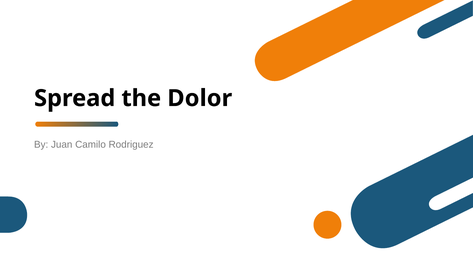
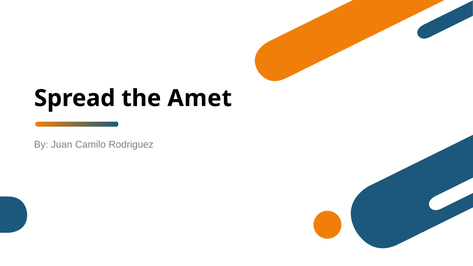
Dolor: Dolor -> Amet (200, 98)
